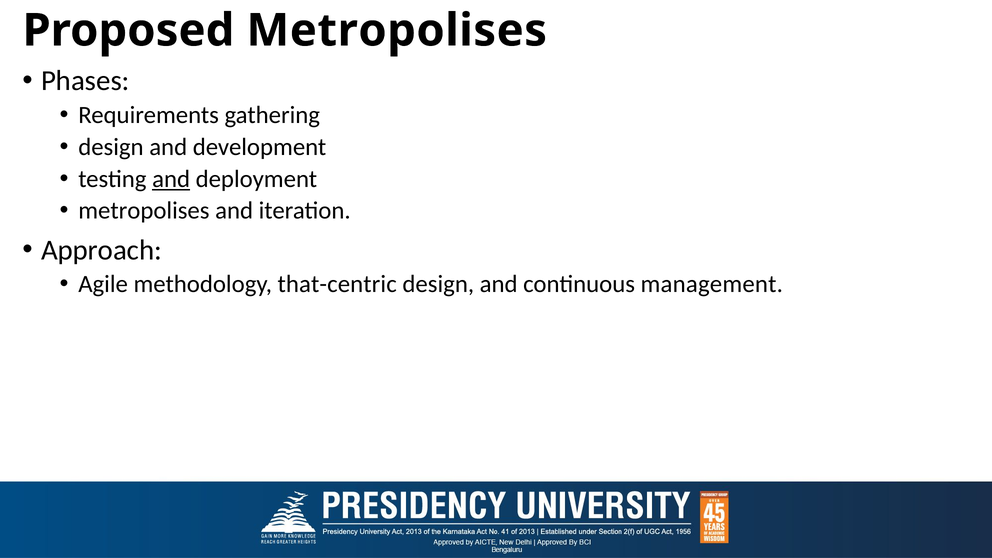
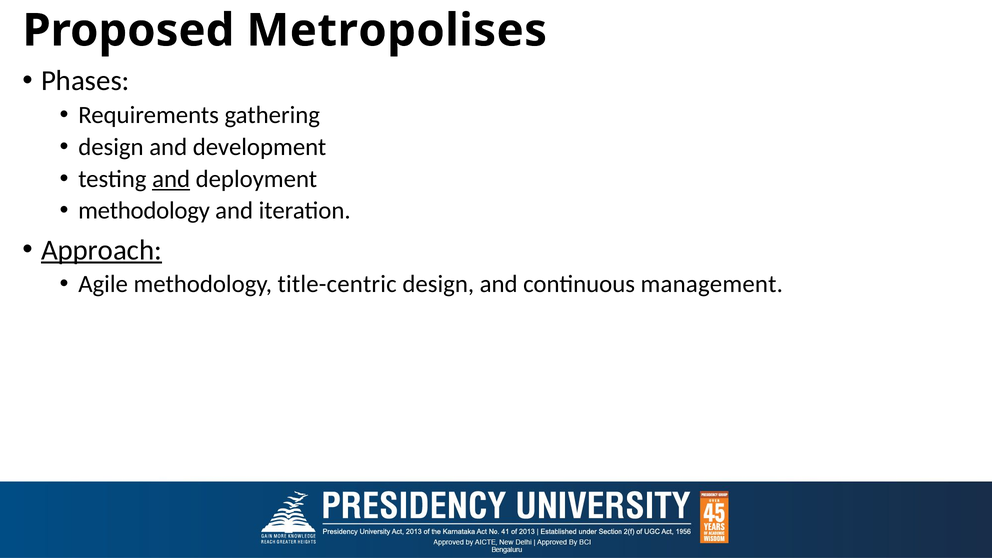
metropolises: metropolises -> methodology (144, 211)
Approach underline: none -> present (101, 250)
that-centric: that-centric -> title-centric (337, 284)
